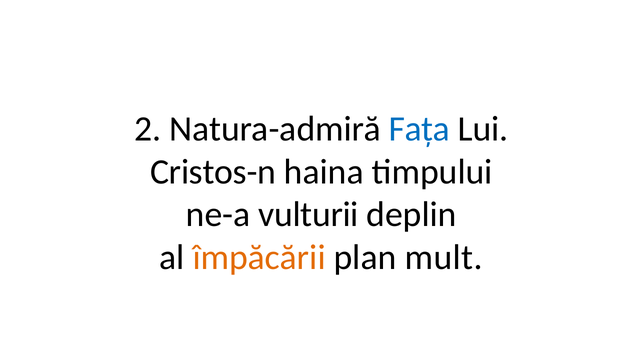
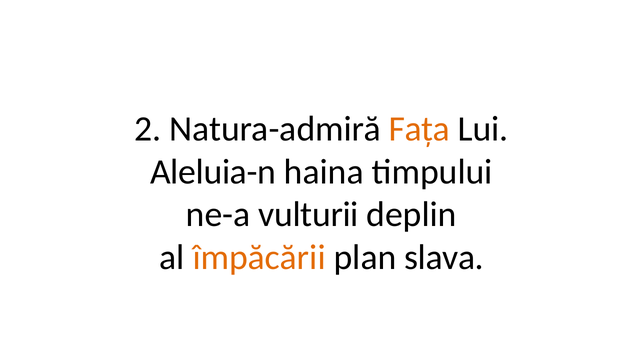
Fața colour: blue -> orange (419, 129)
Cristos-n: Cristos-n -> Aleluia-n (213, 172)
mult: mult -> slava (444, 257)
